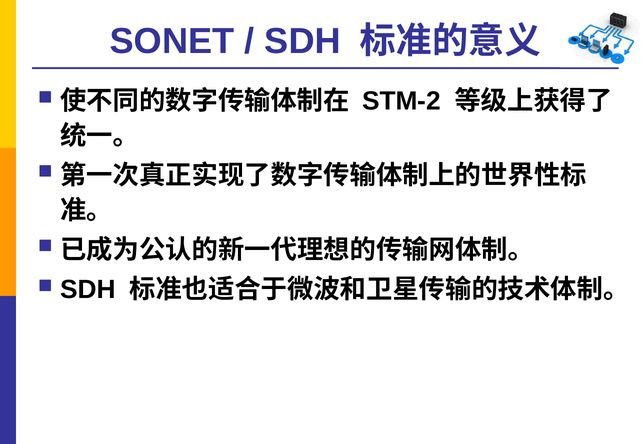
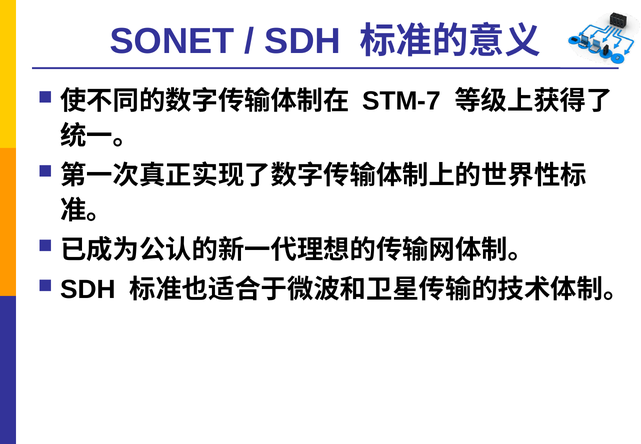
STM-2: STM-2 -> STM-7 (401, 101)
